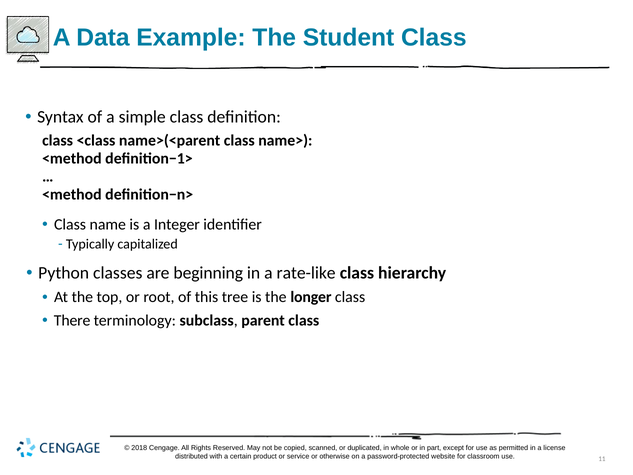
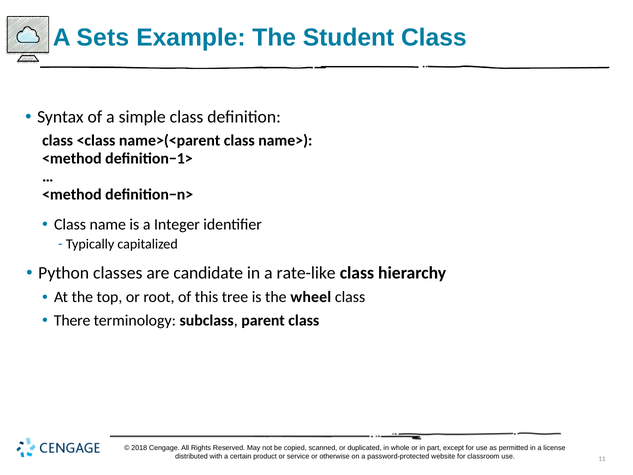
Data: Data -> Sets (103, 38)
beginning: beginning -> candidate (208, 273)
longer: longer -> wheel (311, 297)
